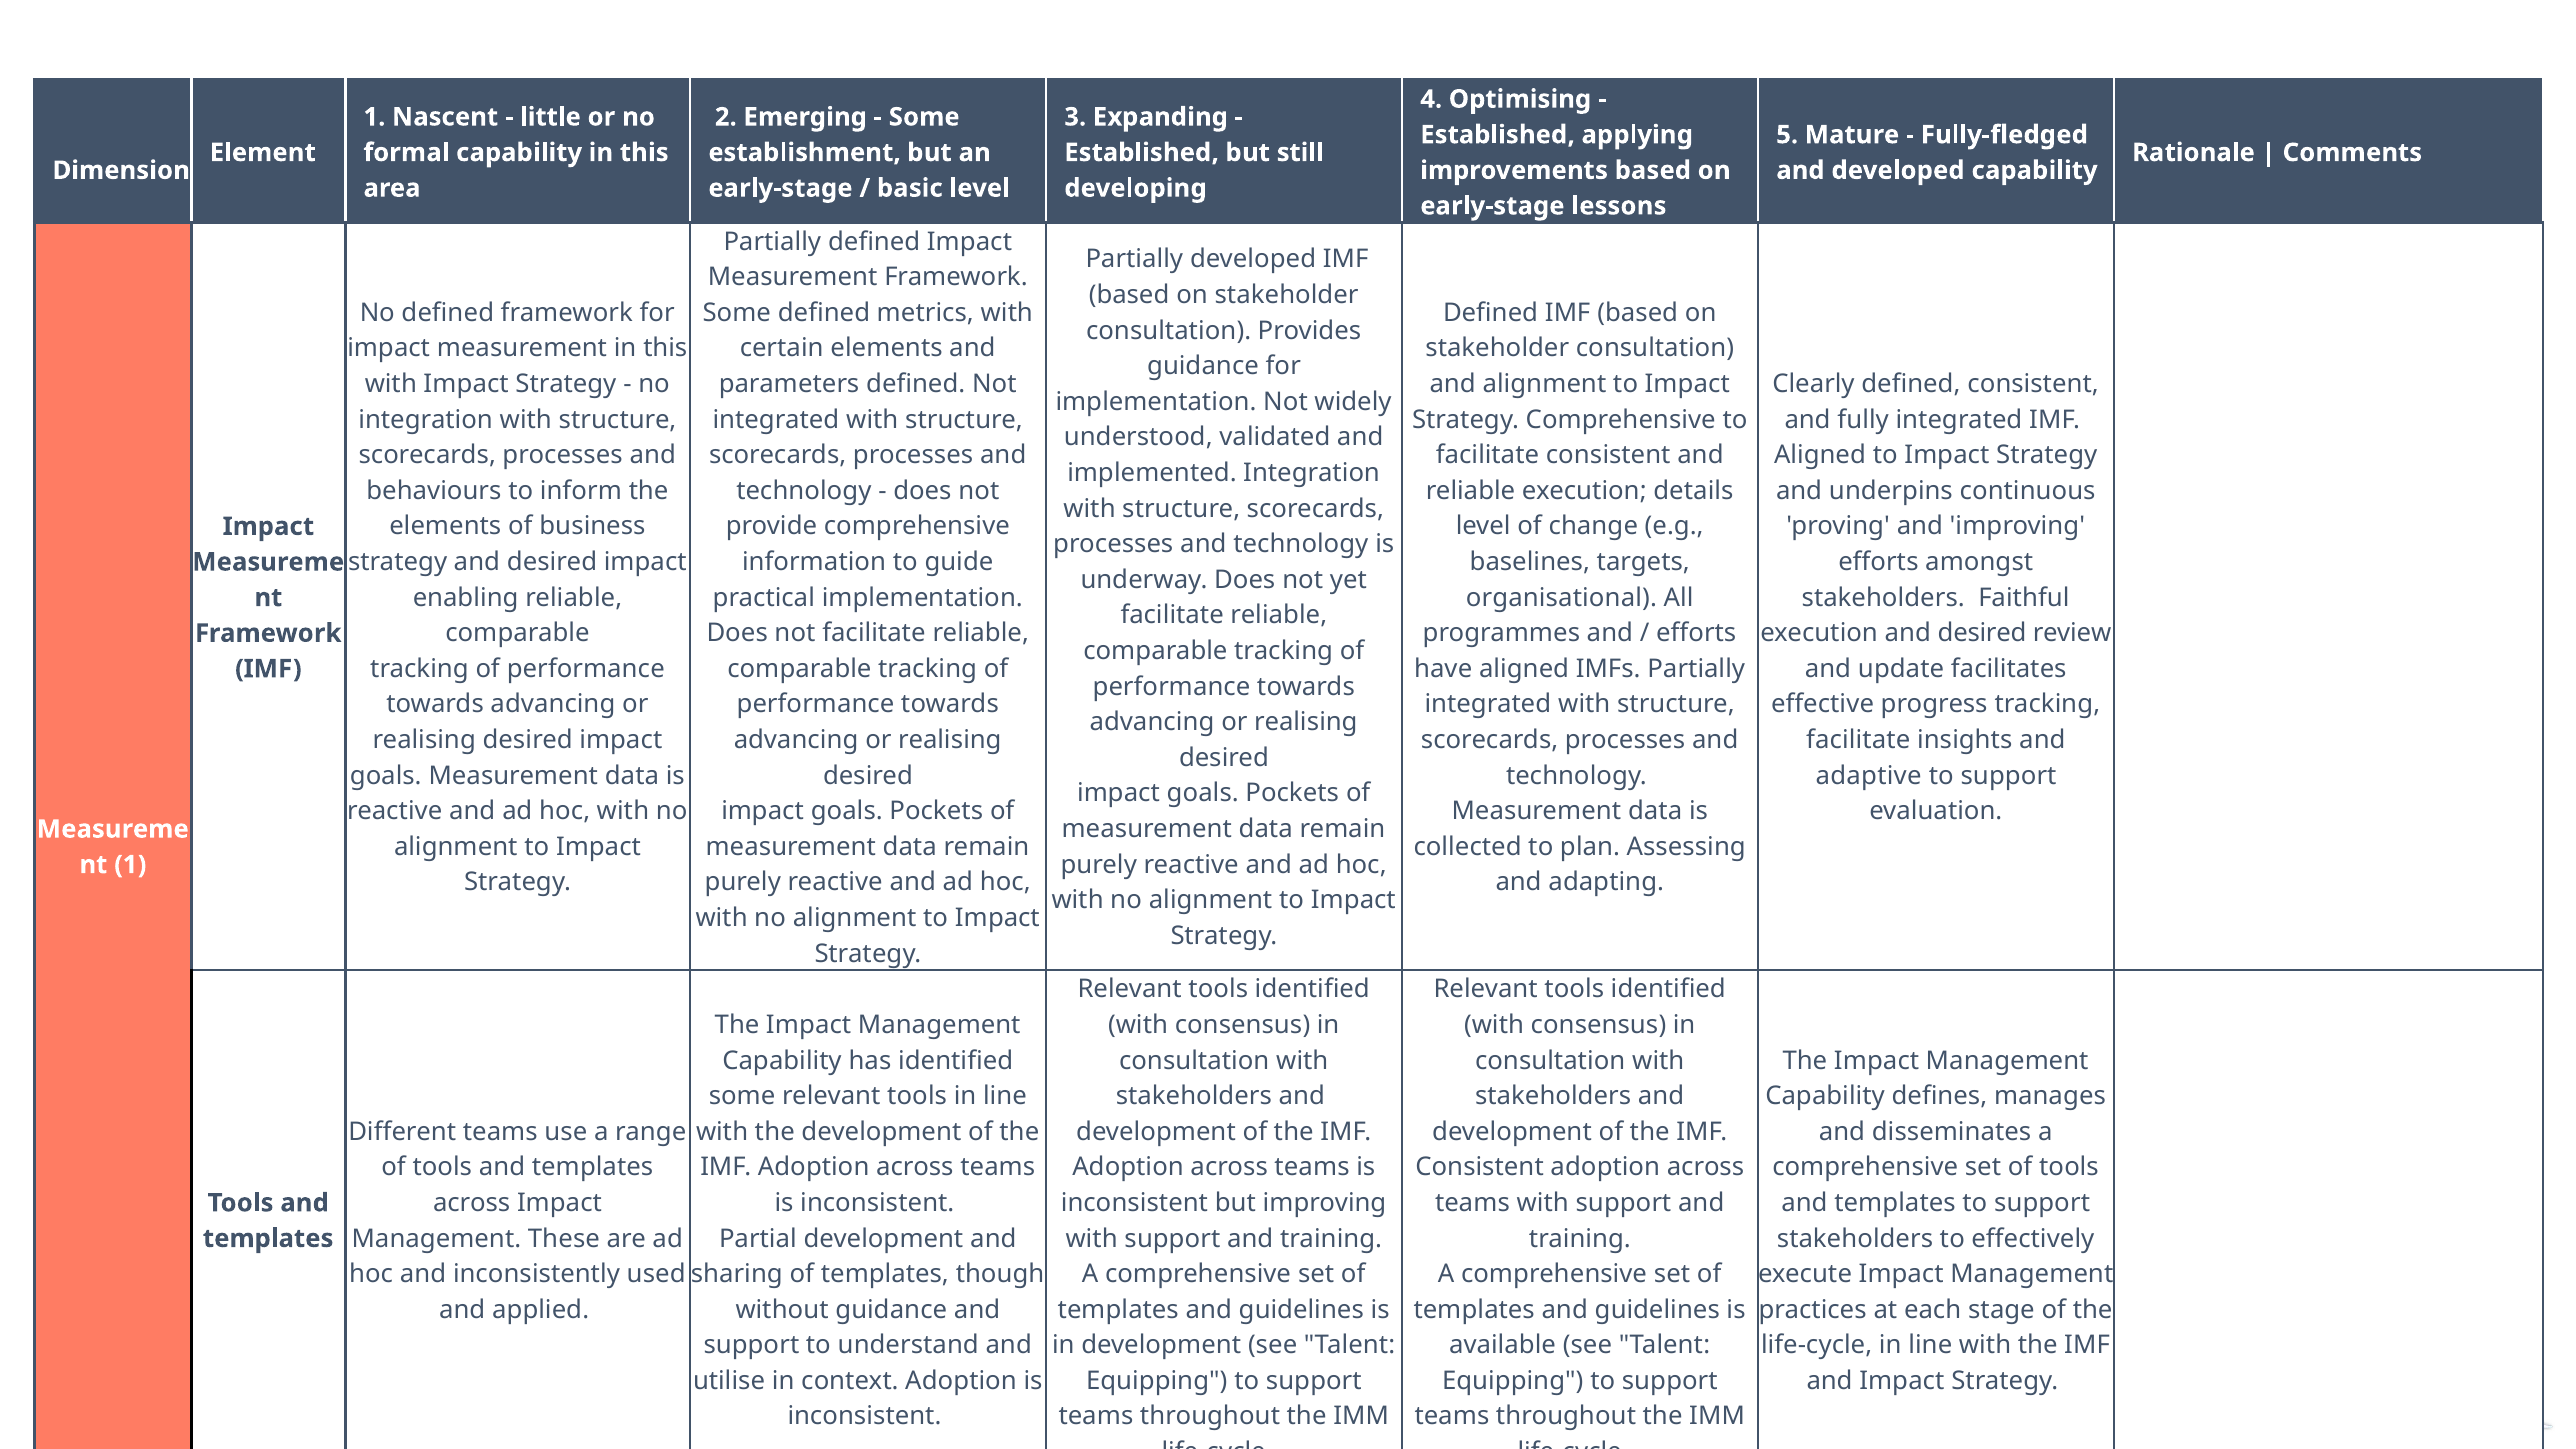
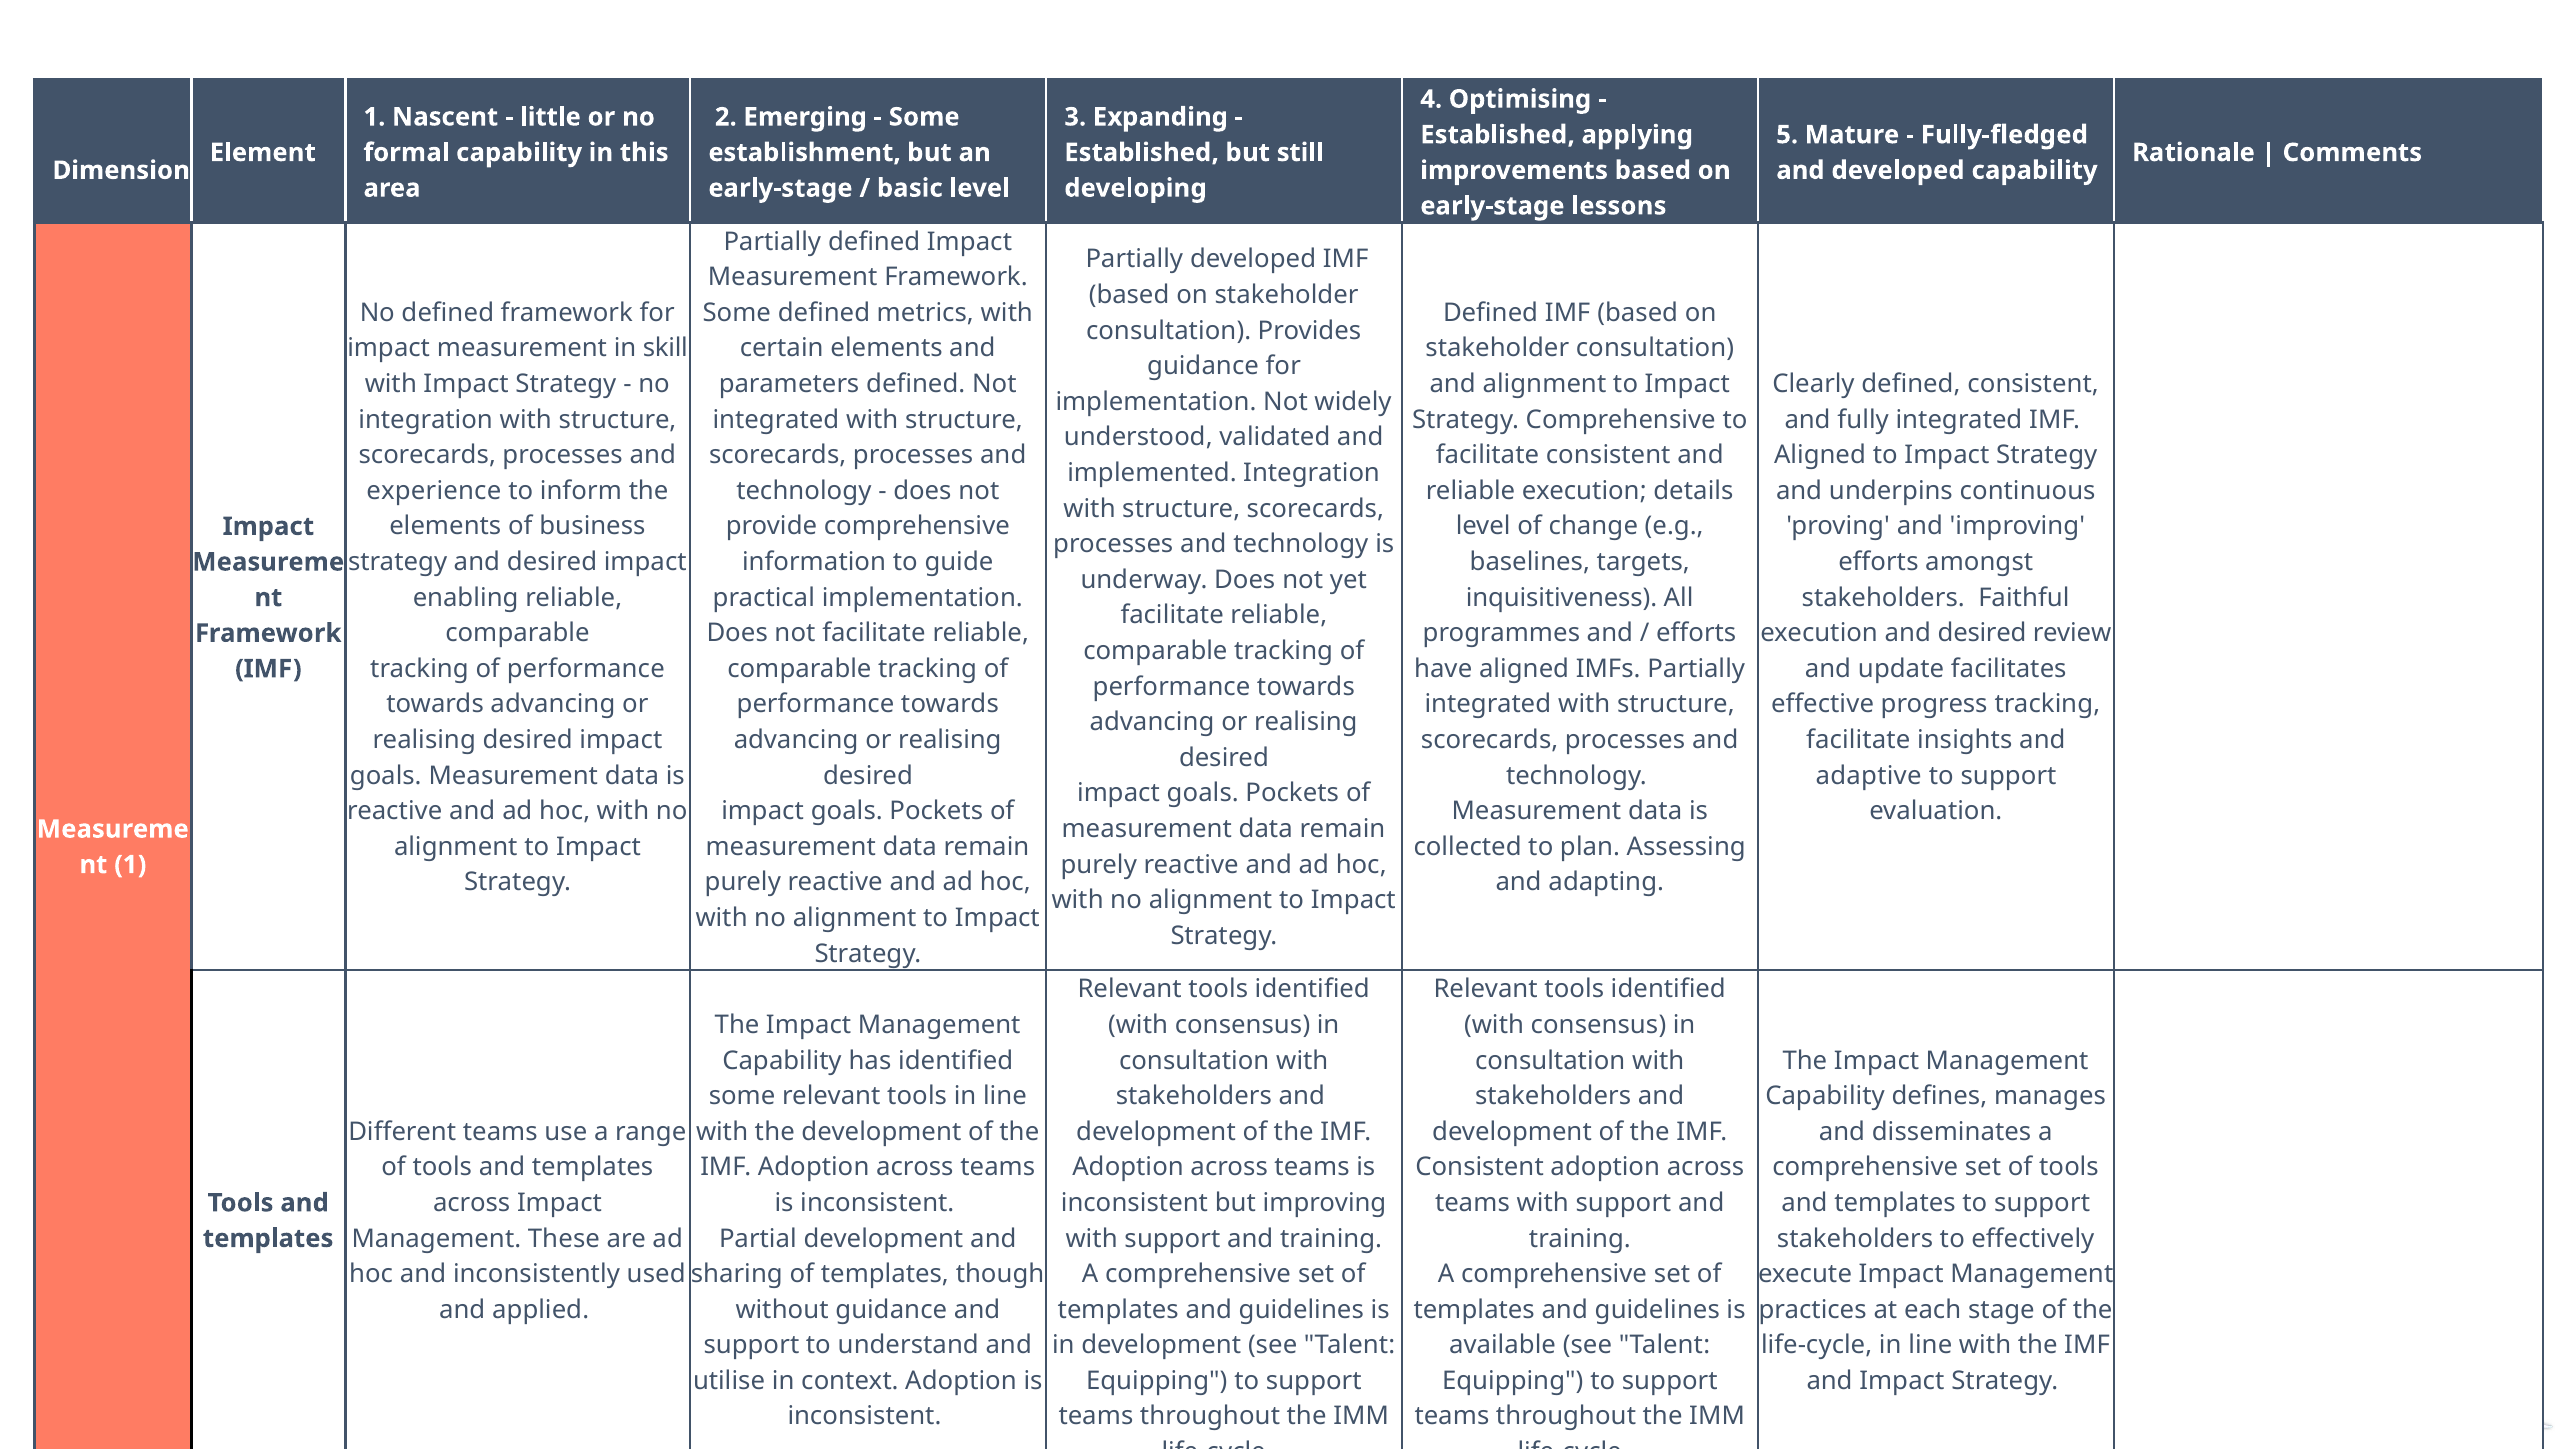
measurement in this: this -> skill (665, 348)
behaviours: behaviours -> experience (434, 491)
organisational: organisational -> inquisitiveness (1561, 598)
